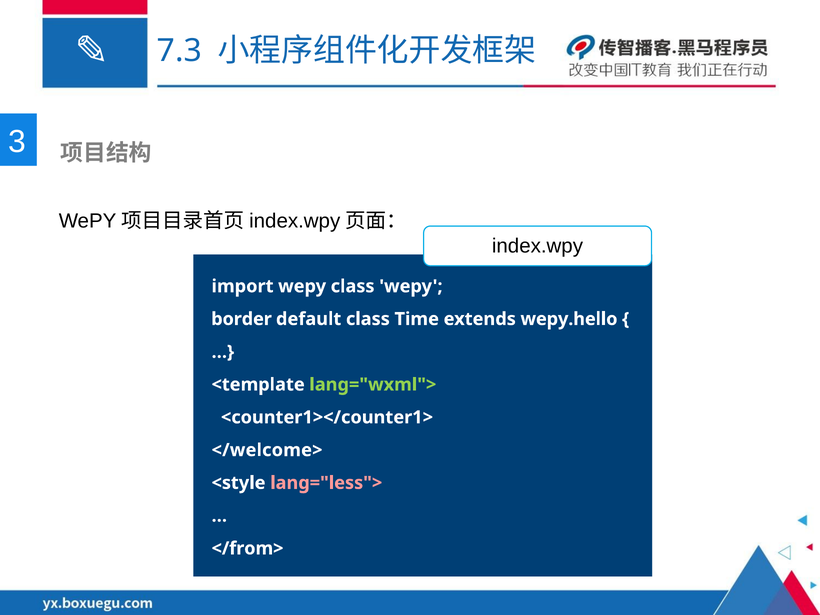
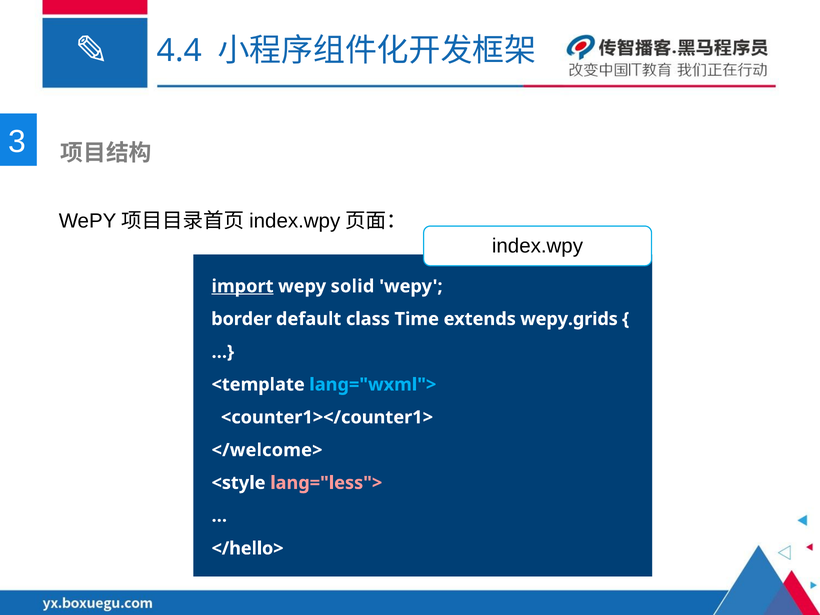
7.3: 7.3 -> 4.4 (179, 51)
import underline: none -> present (243, 286)
wepy class: class -> solid (353, 286)
wepy.hello: wepy.hello -> wepy.grids (569, 319)
lang="wxml"> colour: light green -> light blue (373, 385)
</from>: </from> -> </hello> (248, 548)
